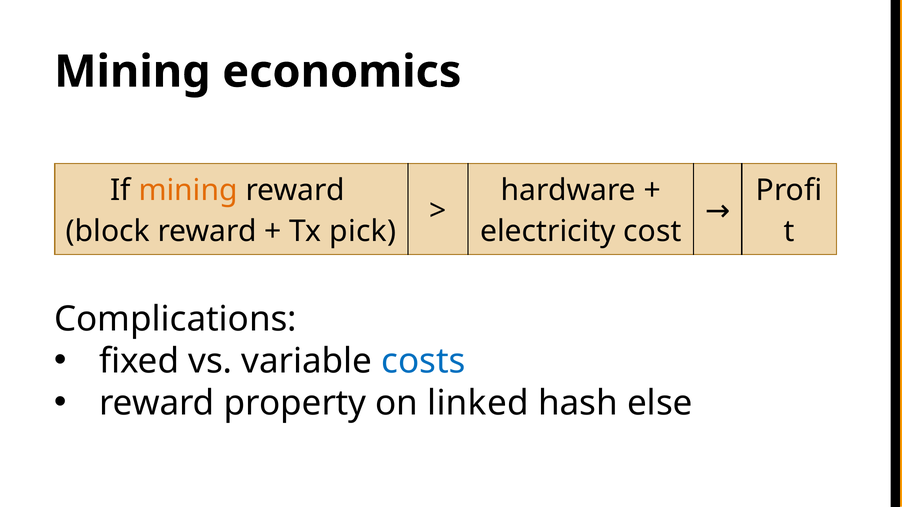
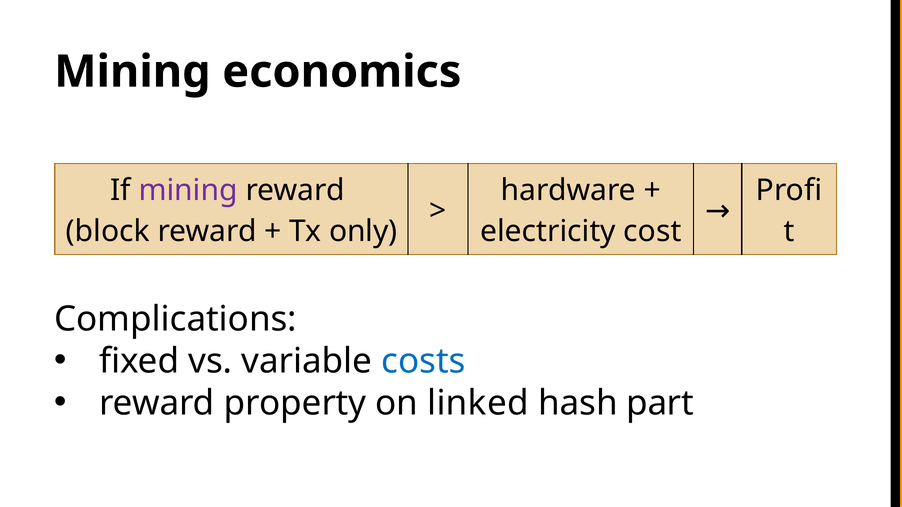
mining colour: orange -> purple (188, 190)
pick: pick -> only (363, 231)
else: else -> part (660, 404)
